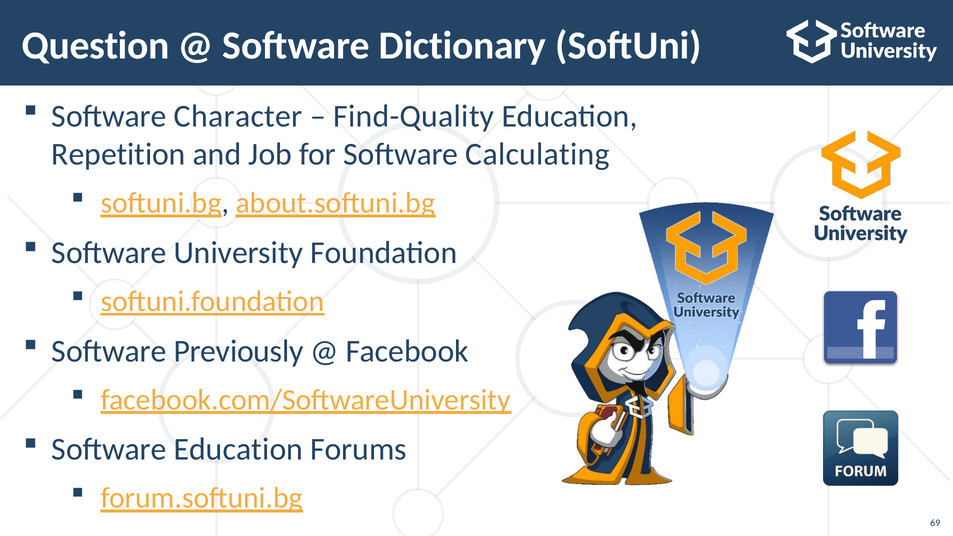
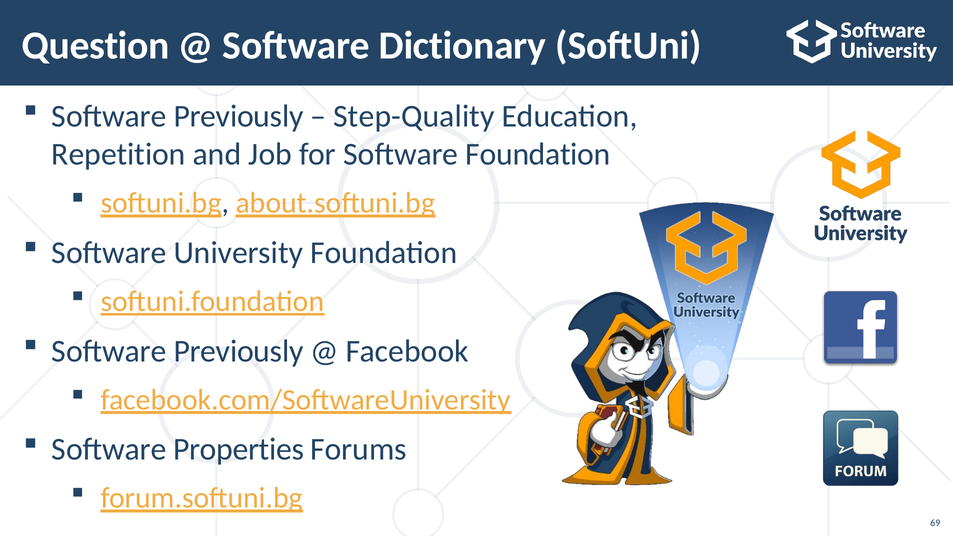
Character: Character -> Previously (238, 116)
Find-Quality: Find-Quality -> Step-Quality (414, 116)
Software Calculating: Calculating -> Foundation (538, 154)
Software Education: Education -> Properties (239, 449)
